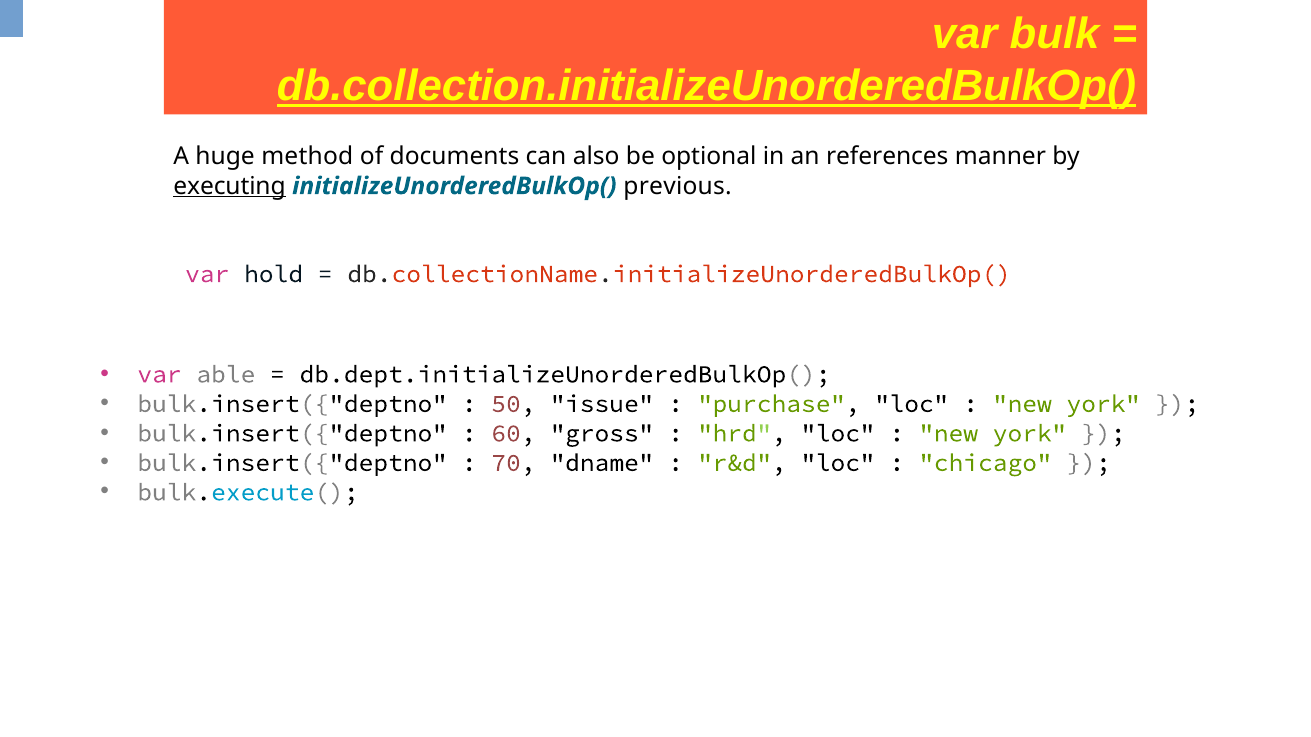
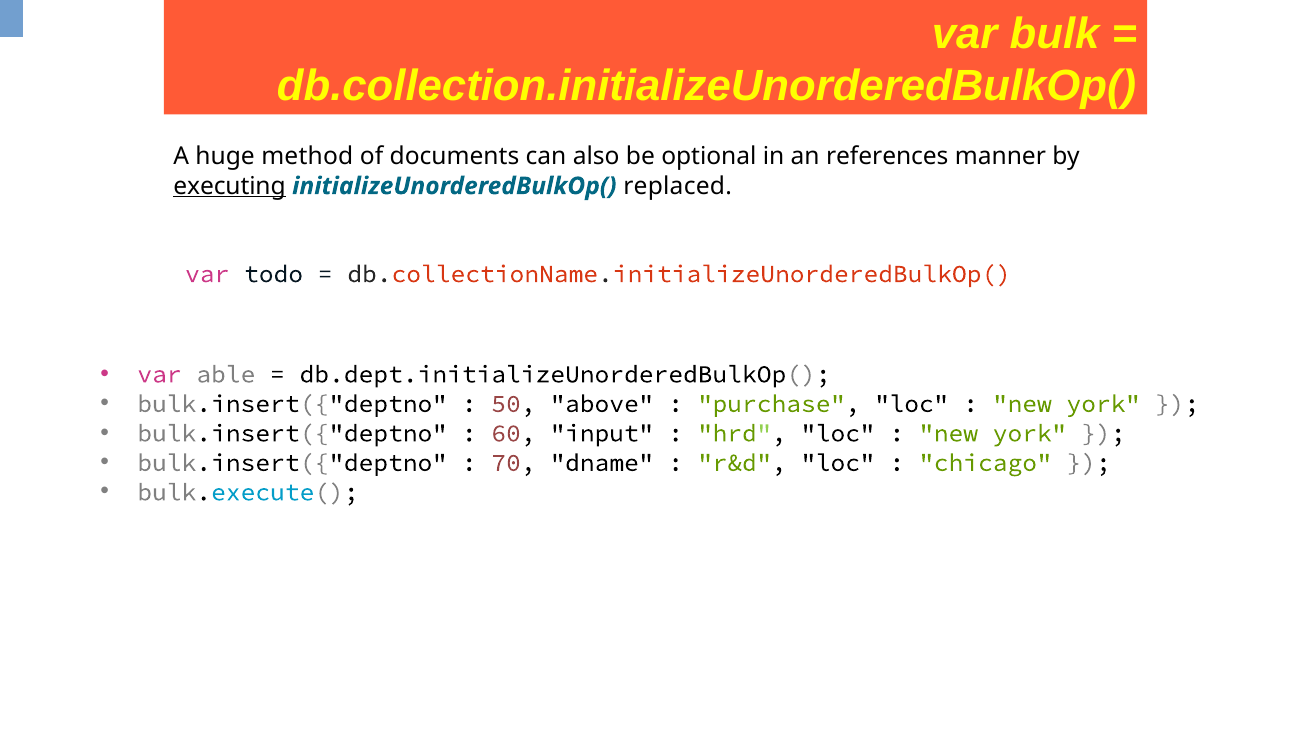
db.collection.initializeUnorderedBulkOp( underline: present -> none (707, 87)
previous: previous -> replaced (678, 186)
hold: hold -> todo (274, 274)
issue: issue -> above (602, 404)
gross: gross -> input (602, 433)
